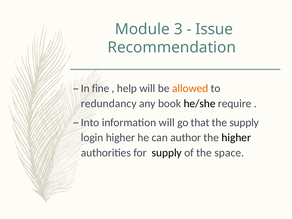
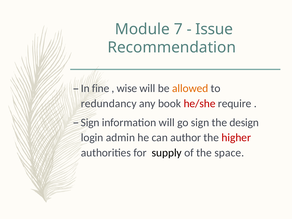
3: 3 -> 7 (178, 29)
help: help -> wise (127, 88)
he/she colour: black -> red (200, 104)
Into: Into -> Sign (90, 122)
go that: that -> sign (200, 122)
the supply: supply -> design (244, 122)
login higher: higher -> admin (120, 138)
higher colour: black -> red (236, 138)
